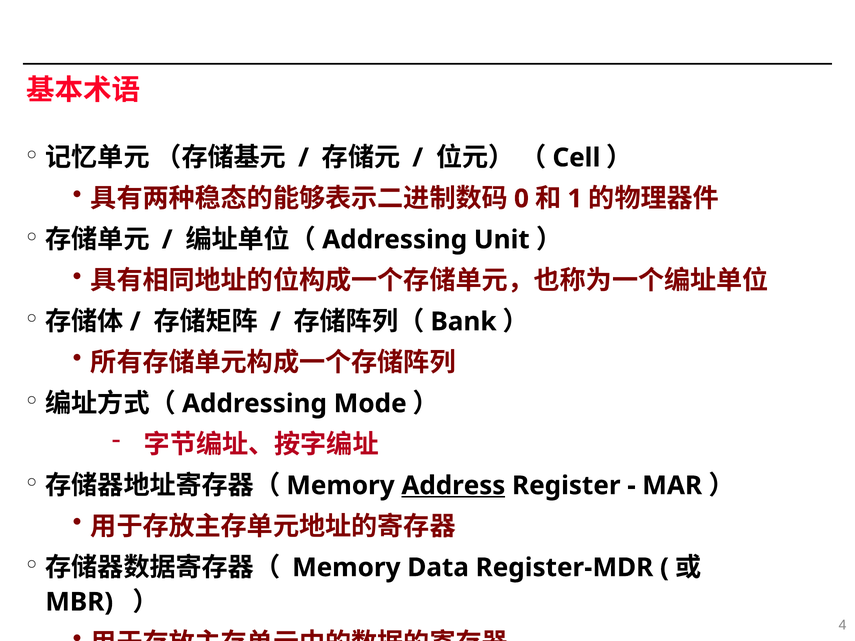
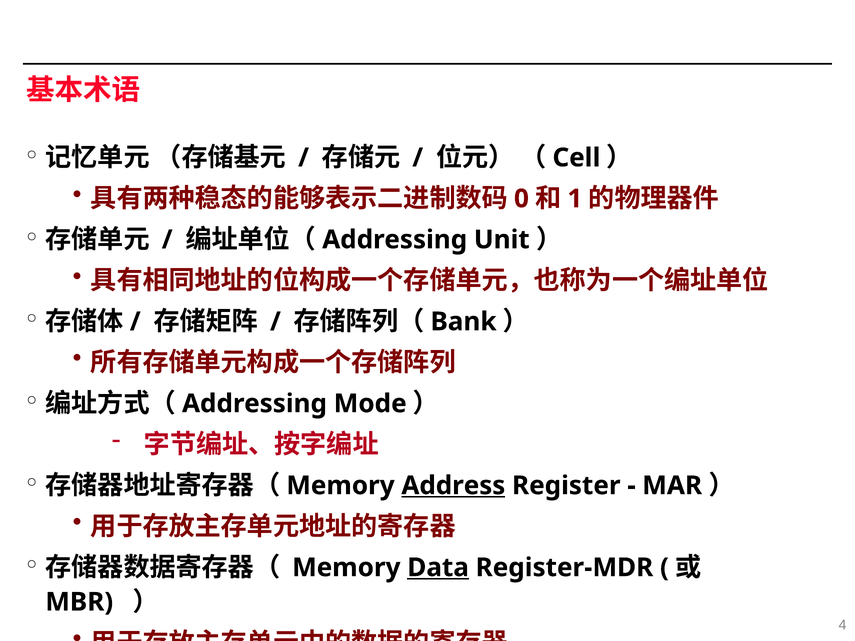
Data underline: none -> present (438, 568)
